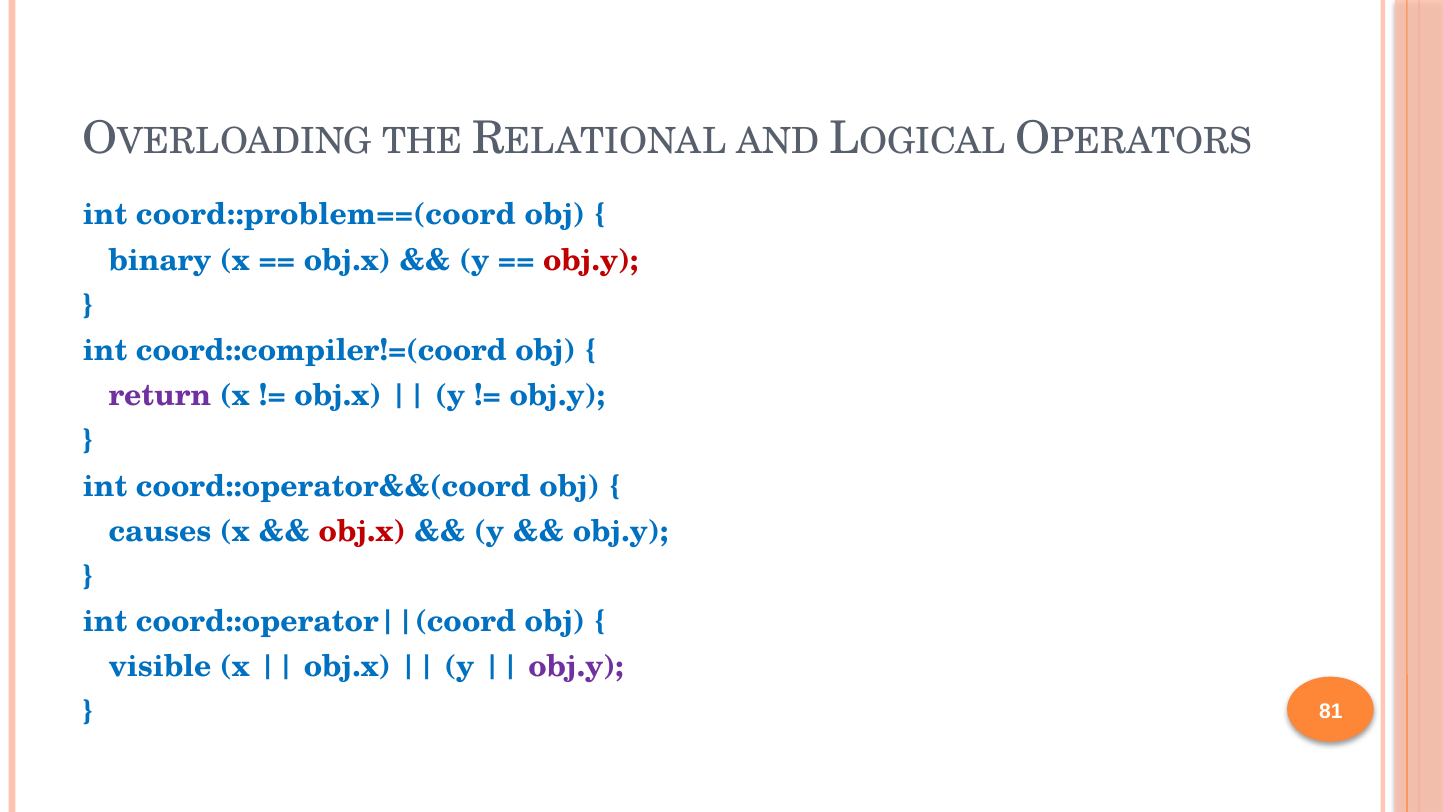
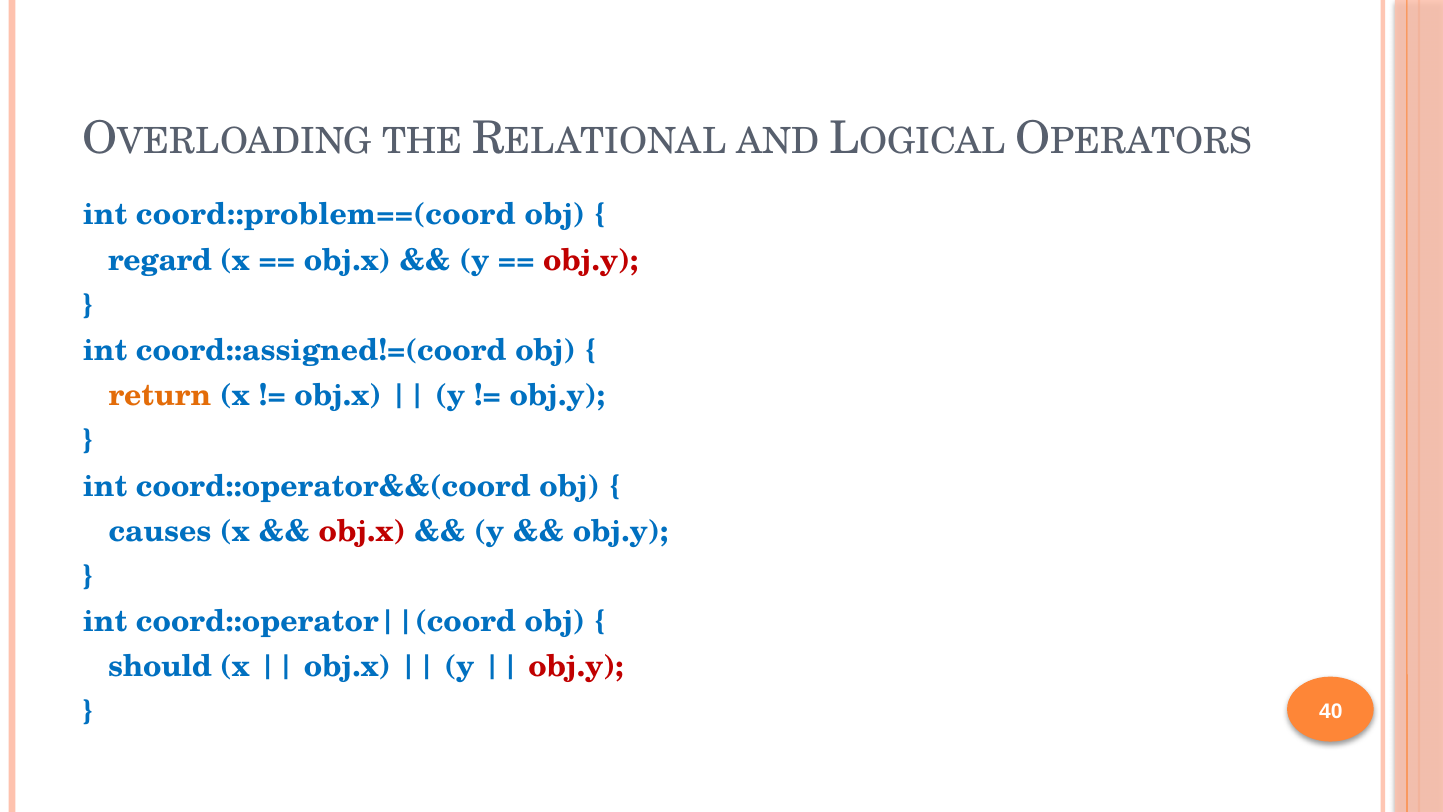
binary: binary -> regard (160, 260)
coord::compiler!=(coord: coord::compiler!=(coord -> coord::assigned!=(coord (321, 350)
return colour: purple -> orange (160, 396)
visible: visible -> should (160, 667)
obj.y colour: purple -> red (576, 667)
81: 81 -> 40 (1331, 711)
